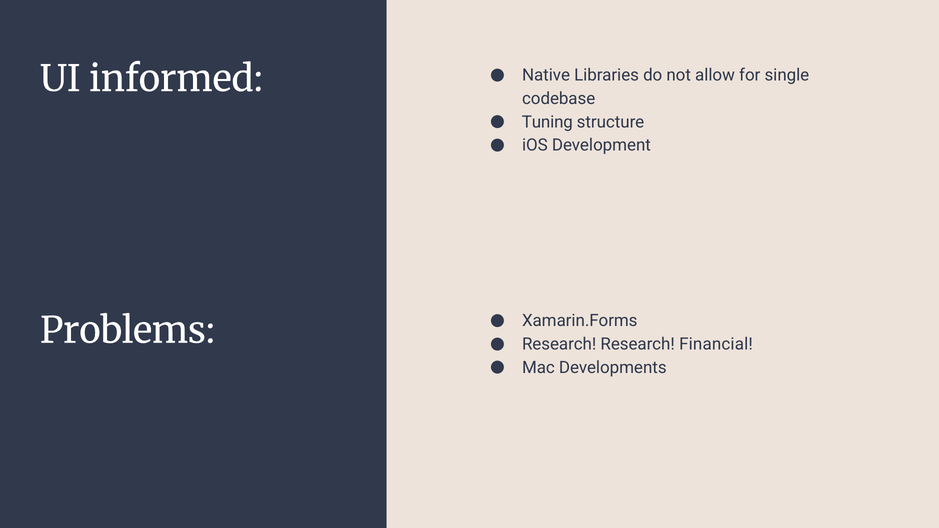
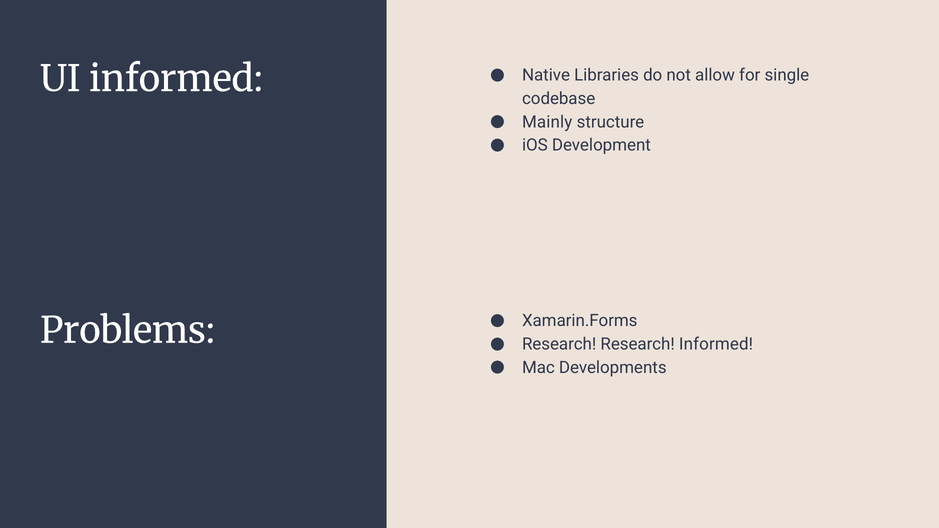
Tuning: Tuning -> Mainly (547, 122)
Research Financial: Financial -> Informed (716, 344)
